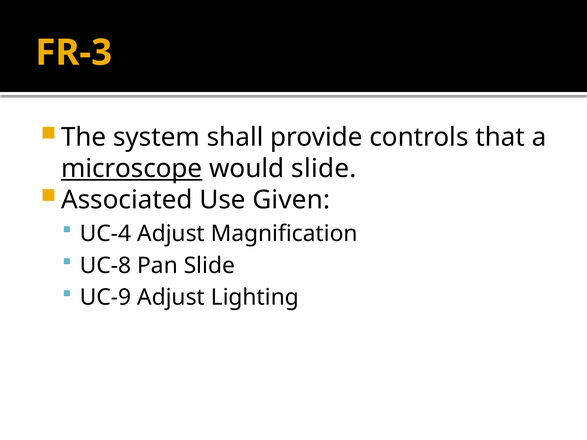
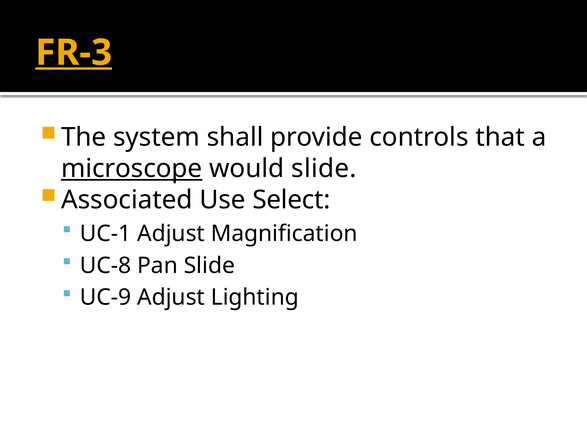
FR-3 underline: none -> present (74, 53)
Given: Given -> Select (291, 200)
UC-4: UC-4 -> UC-1 (106, 234)
